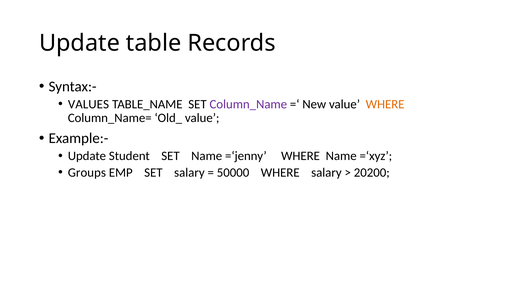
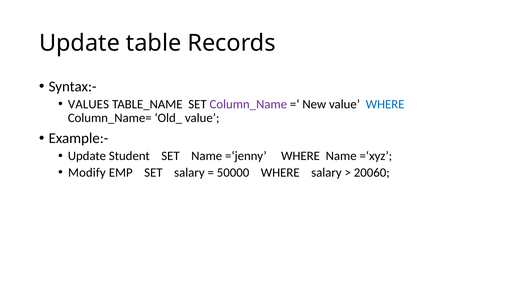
WHERE colour: orange -> blue (385, 104)
Groups: Groups -> Modify (87, 172)
20200: 20200 -> 20060 (372, 172)
